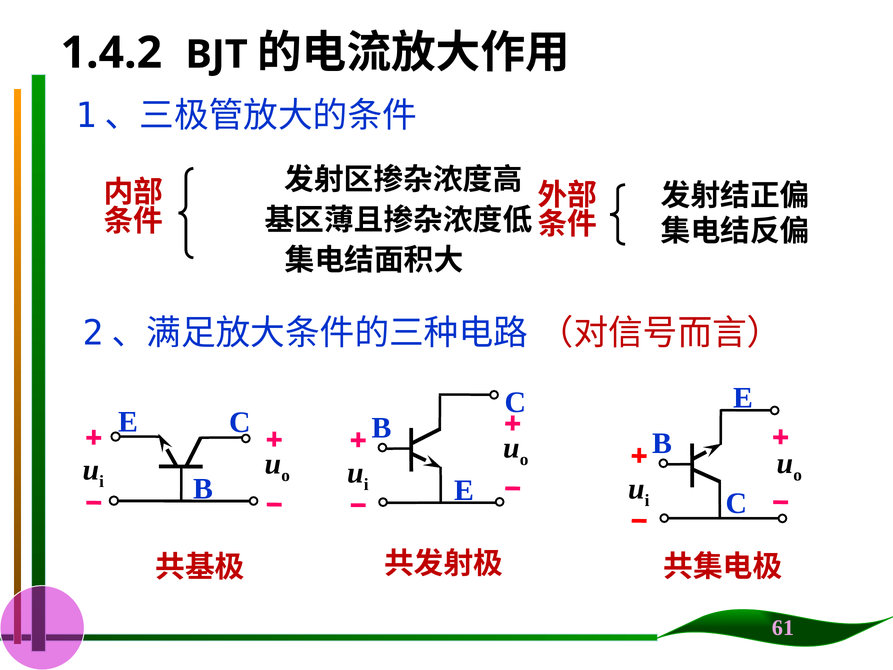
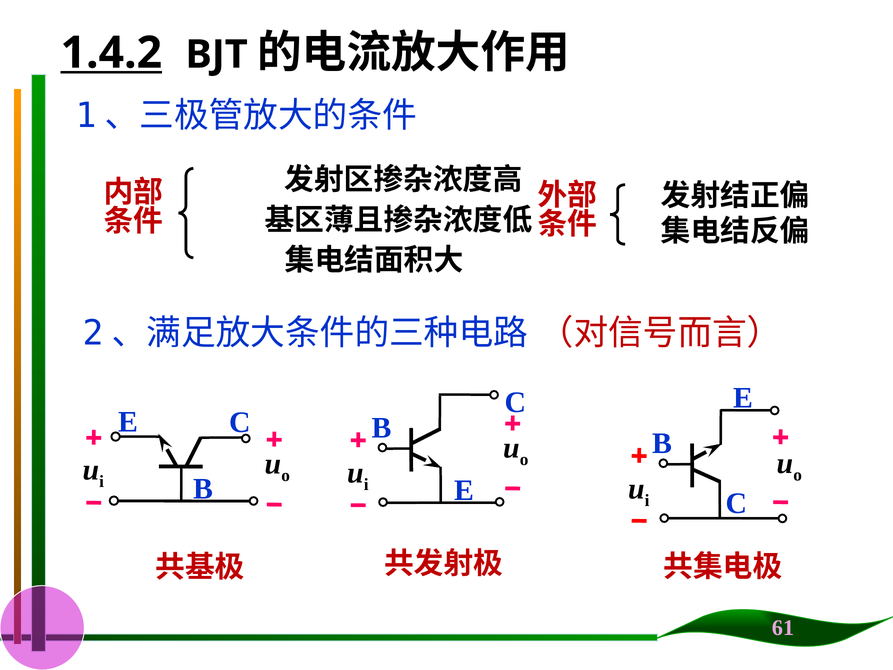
1.4.2 underline: none -> present (111, 53)
